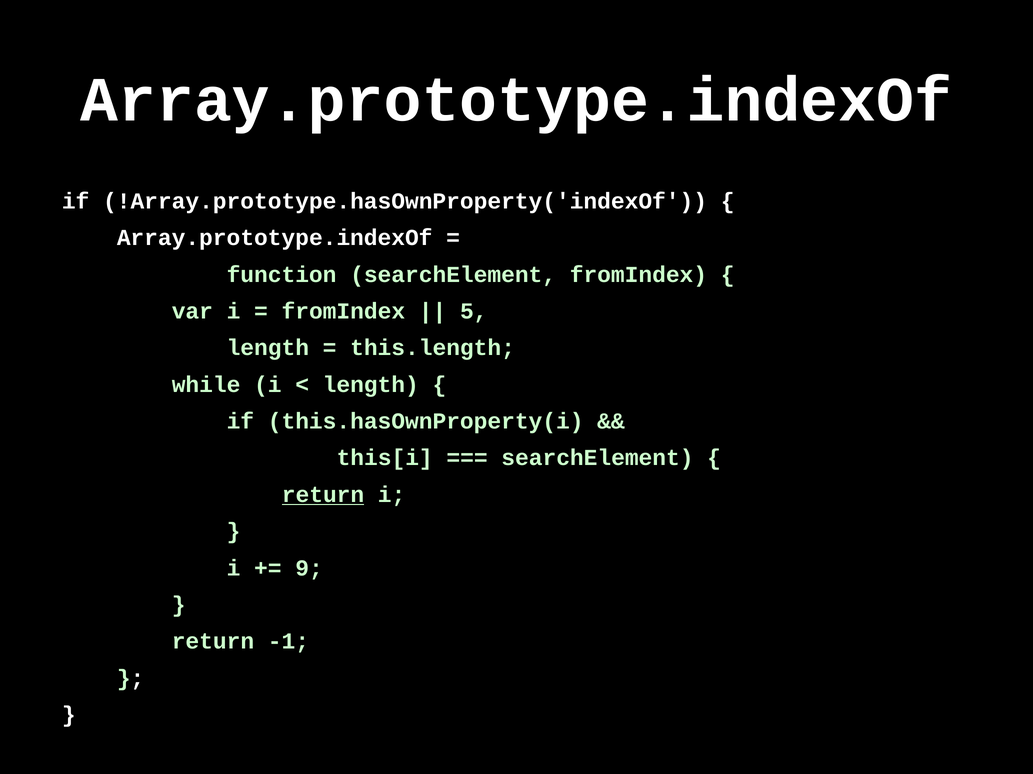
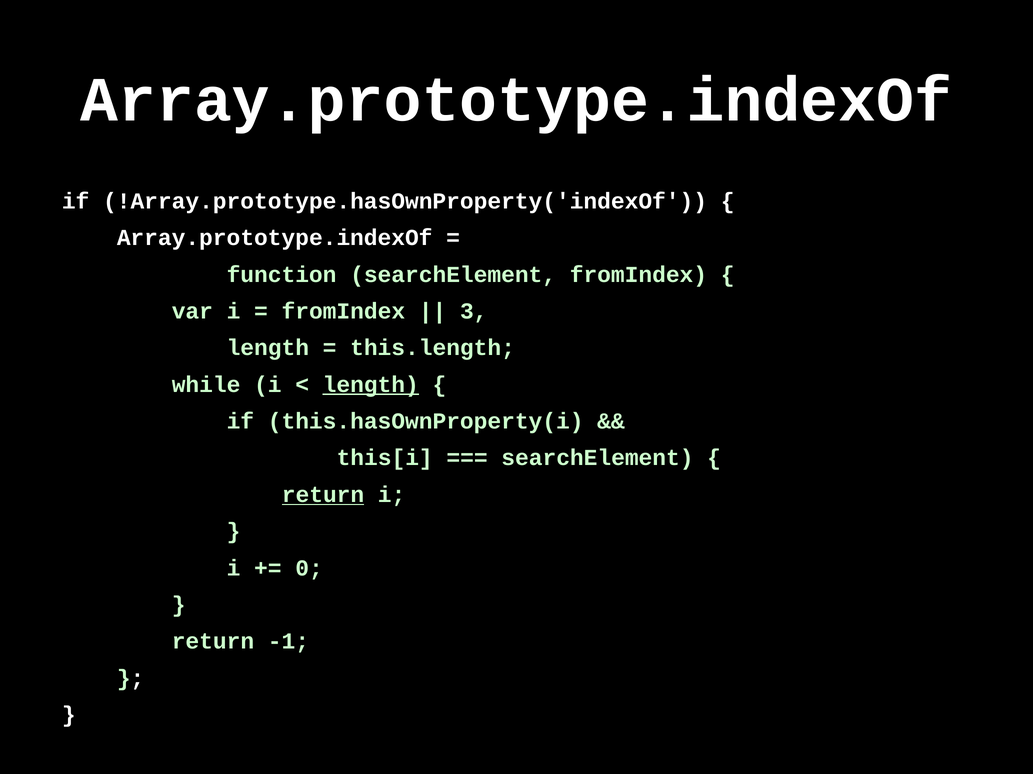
5: 5 -> 3 (474, 311)
length underline: none -> present (371, 385)
9: 9 -> 0 (309, 569)
